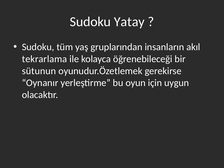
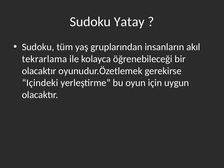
sütunun: sütunun -> olacaktır (39, 71)
Oynanır: Oynanır -> Içindeki (40, 83)
